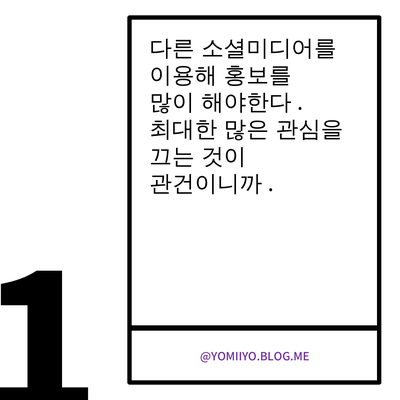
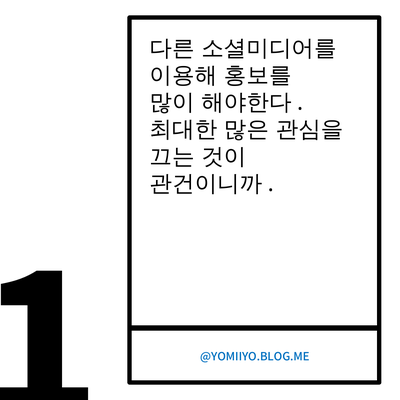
@YOMIIYO.BLOG.ME colour: purple -> blue (255, 357)
